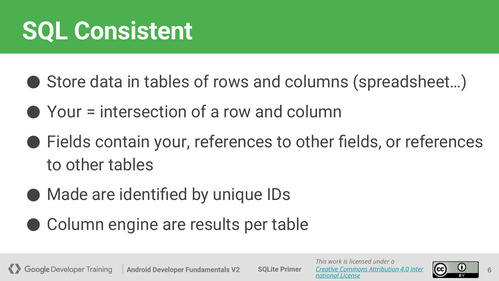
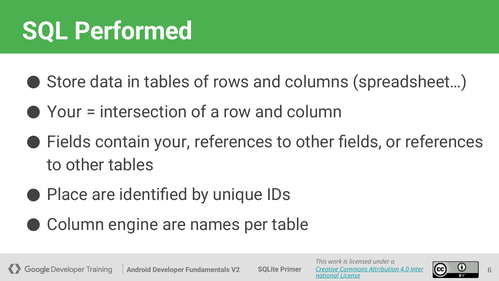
Consistent: Consistent -> Performed (133, 31)
Made: Made -> Place (67, 195)
results: results -> names (215, 224)
